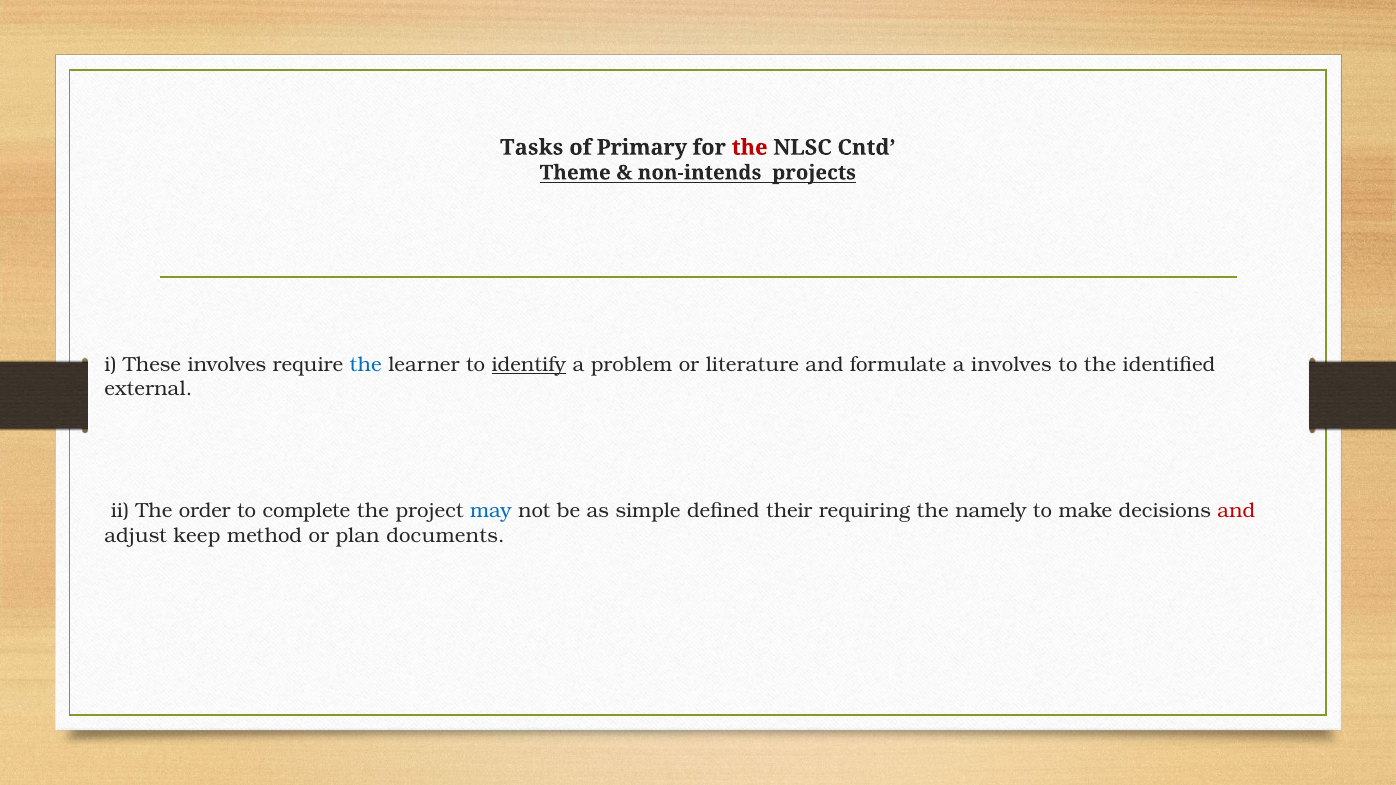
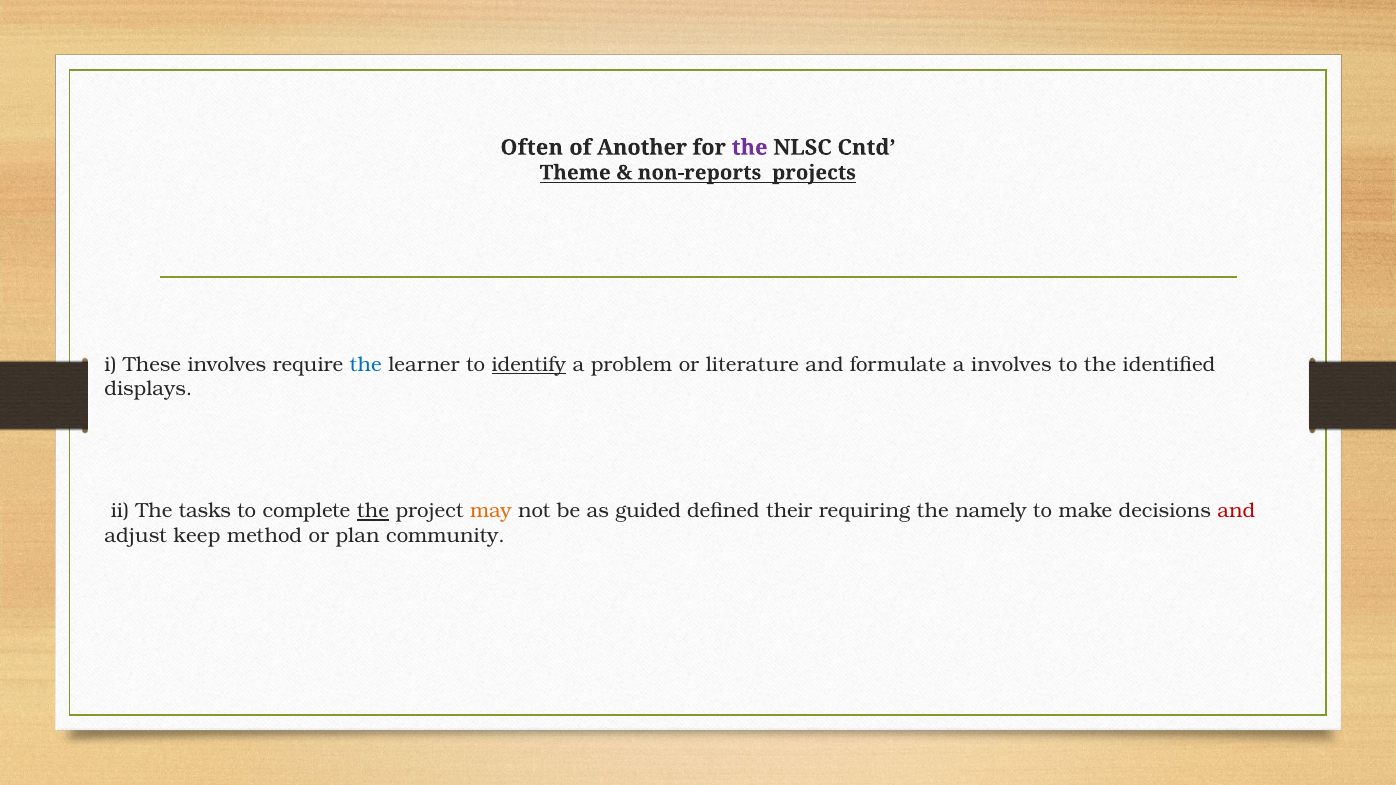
Tasks: Tasks -> Often (532, 148)
Primary: Primary -> Another (642, 148)
the colour: red -> purple (750, 148)
non-intends: non-intends -> non-reports (700, 173)
external: external -> displays (148, 389)
order: order -> tasks (205, 511)
the underline: none -> present (373, 511)
may colour: blue -> orange (491, 511)
simple: simple -> guided (648, 511)
documents: documents -> community (446, 536)
